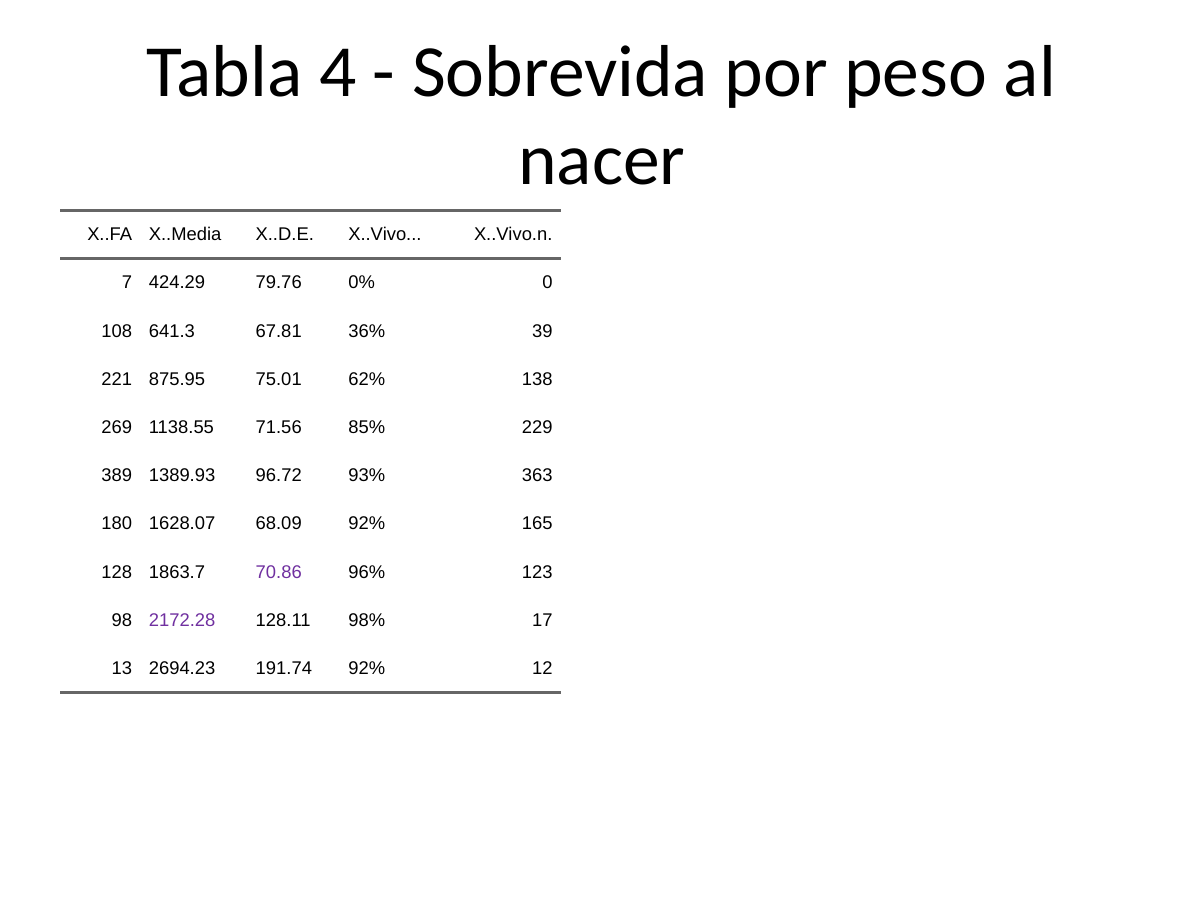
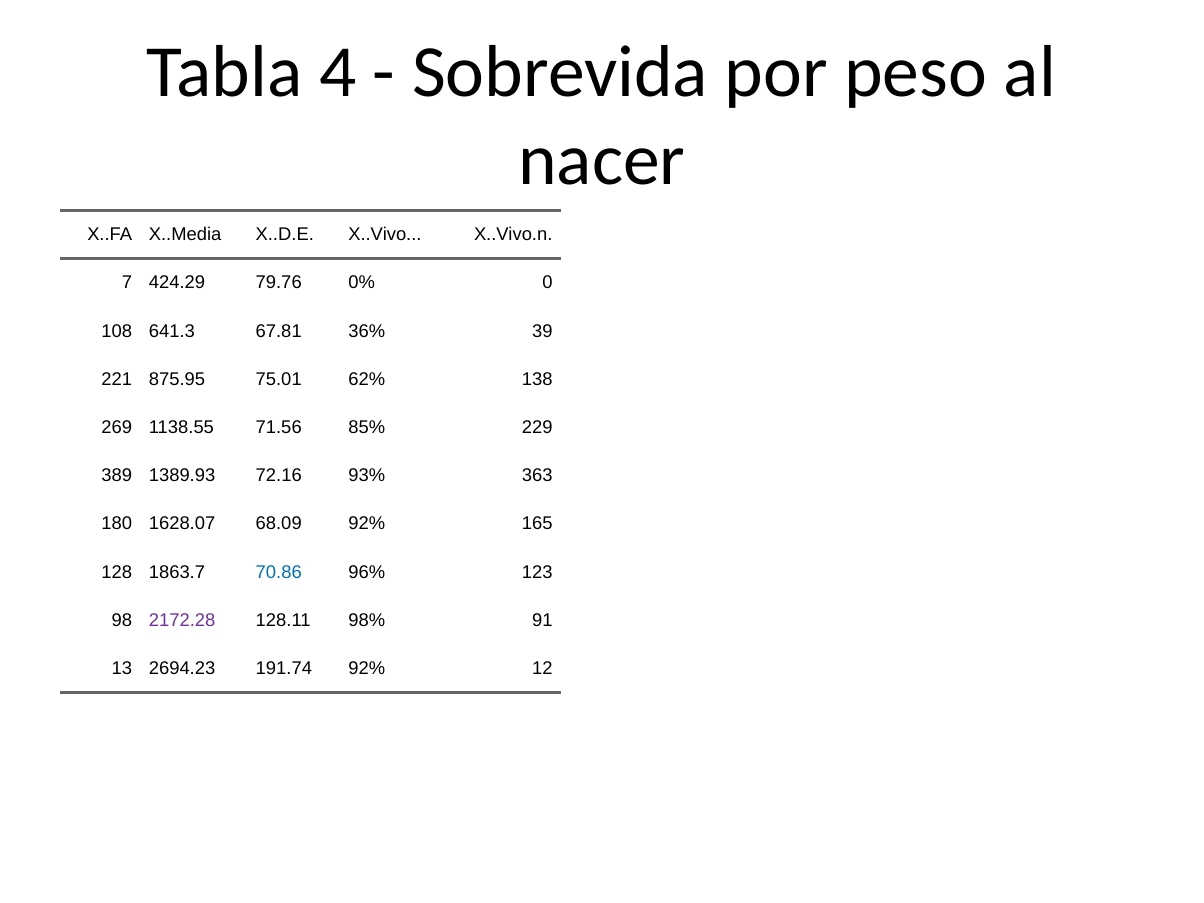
96.72: 96.72 -> 72.16 (279, 476)
70.86 colour: purple -> blue (279, 572)
17: 17 -> 91 (542, 620)
